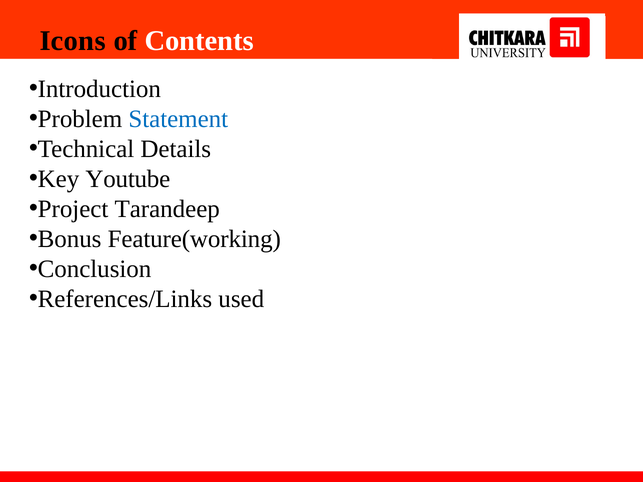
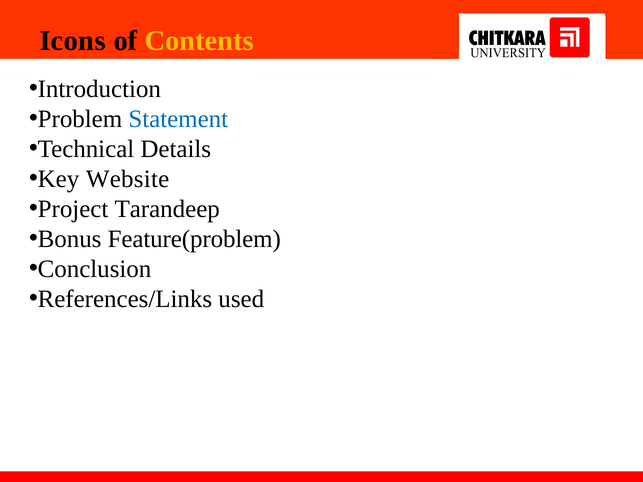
Contents colour: white -> yellow (199, 41)
Youtube: Youtube -> Website (128, 179)
Feature(working: Feature(working -> Feature(problem (194, 239)
